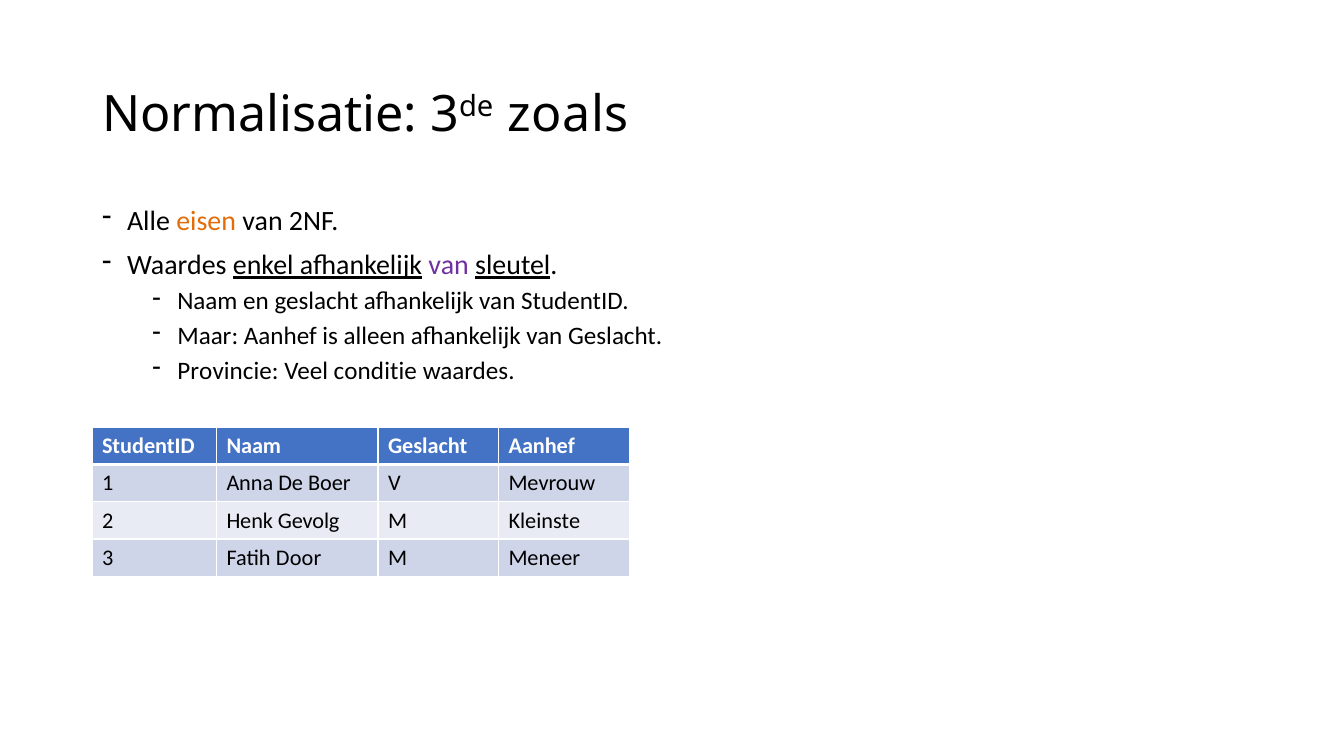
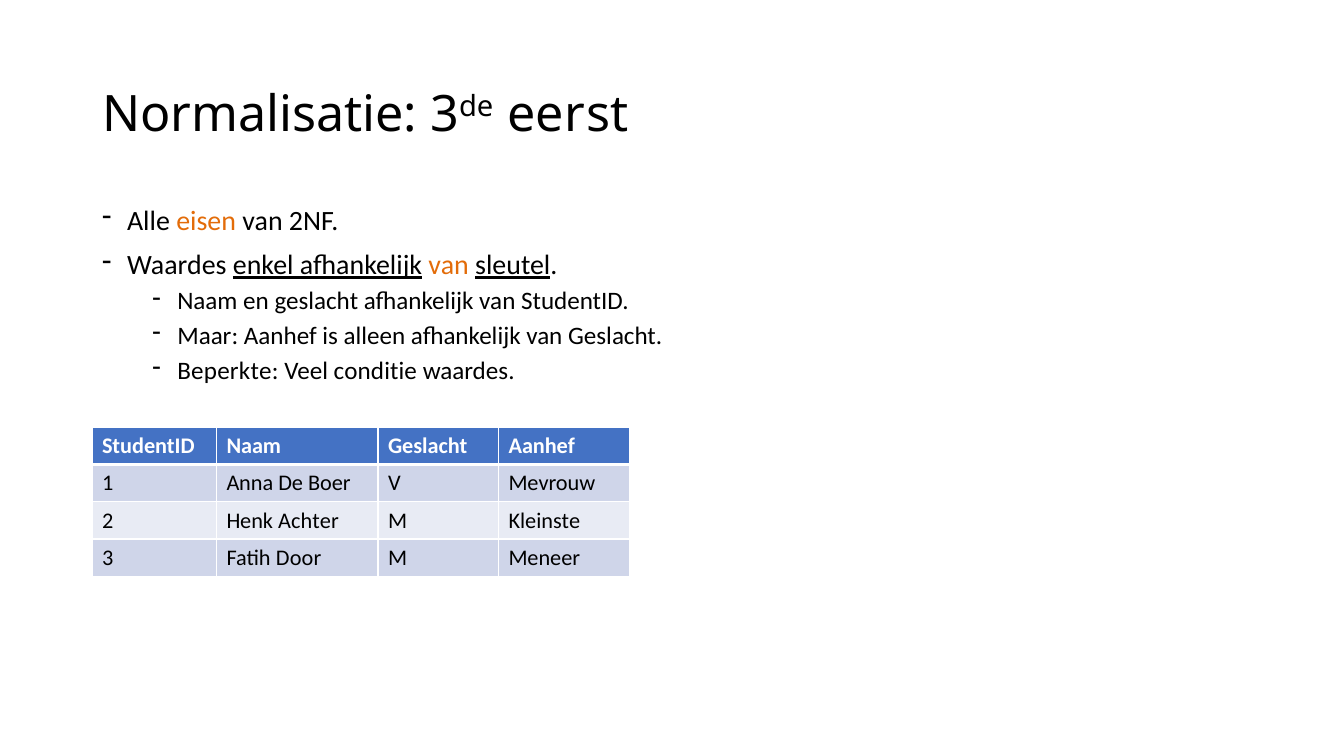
zoals: zoals -> eerst (568, 115)
van colour: purple -> orange (449, 266)
Provincie: Provincie -> Beperkte (228, 371)
Gevolg: Gevolg -> Achter (309, 521)
